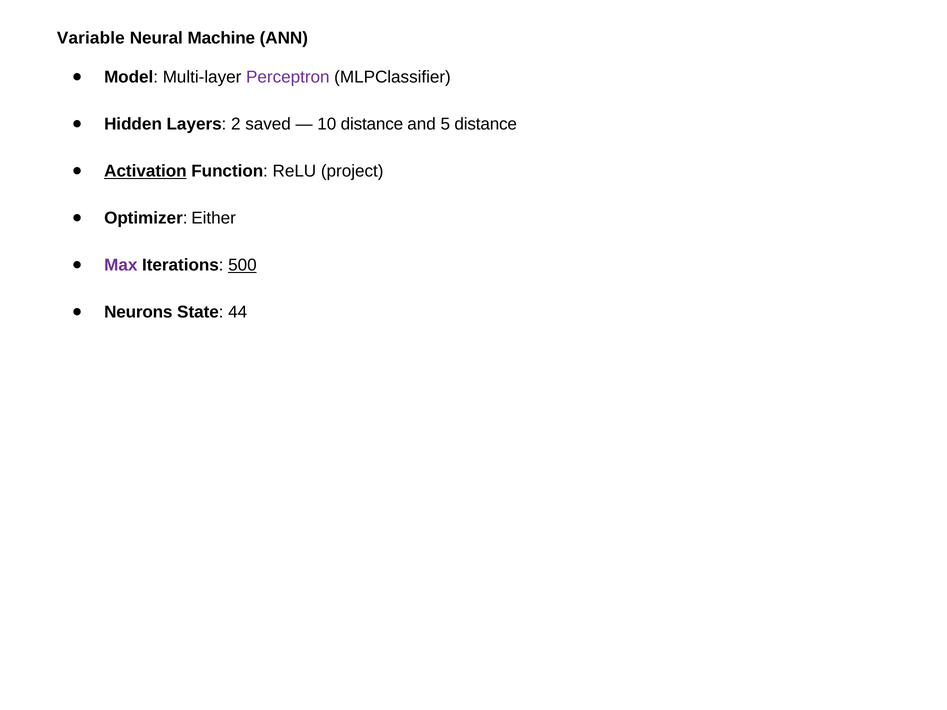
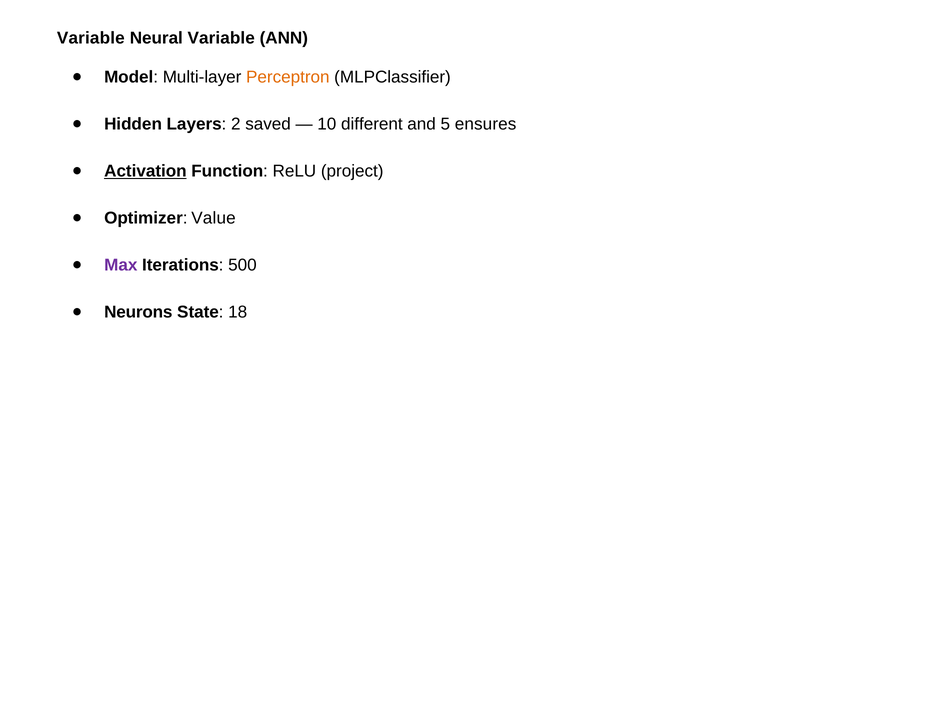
Neural Machine: Machine -> Variable (221, 38)
Perceptron colour: purple -> orange (288, 77)
10 distance: distance -> different (372, 124)
5 distance: distance -> ensures (486, 124)
Either: Either -> Value (214, 218)
500 underline: present -> none (242, 265)
44: 44 -> 18 (238, 312)
